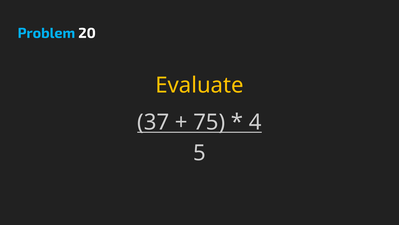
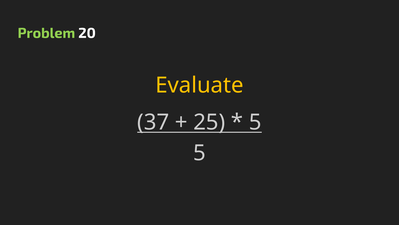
Problem colour: light blue -> light green (46, 33)
75: 75 -> 25 (209, 122)
4: 4 -> 5 (255, 122)
